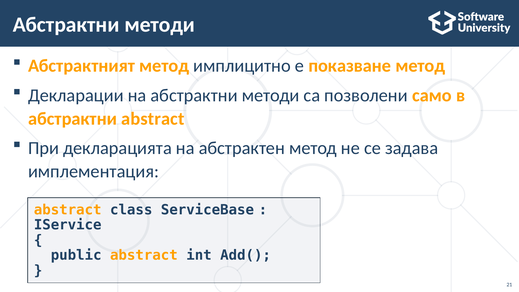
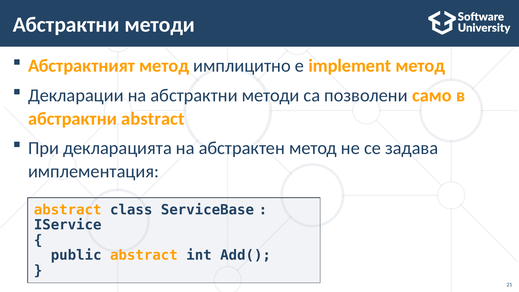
показване: показване -> implement (350, 66)
